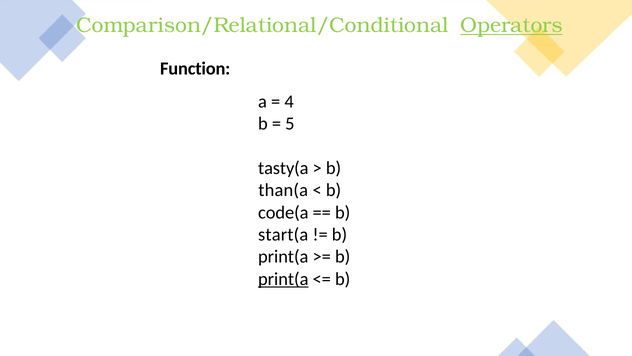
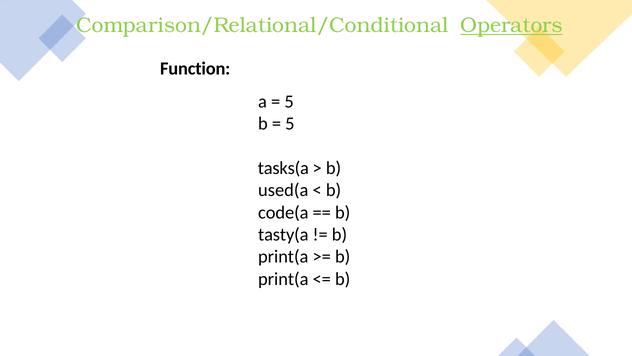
4: 4 -> 5 (289, 102)
tasty(a: tasty(a -> tasks(a (283, 168)
than(a: than(a -> used(a (283, 190)
start(a: start(a -> tasty(a (283, 234)
print(a underline: present -> none (283, 279)
